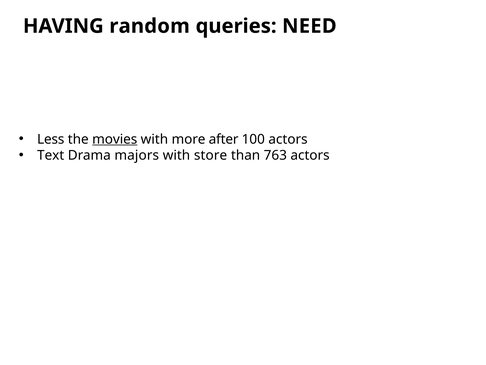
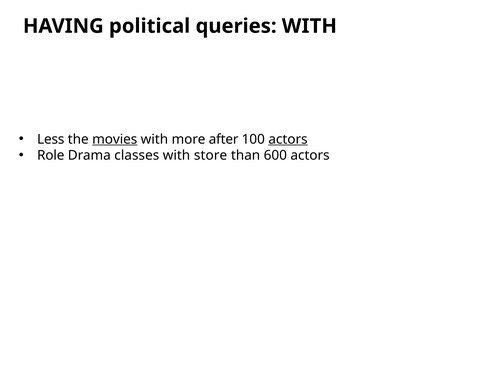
random: random -> political (150, 26)
queries NEED: NEED -> WITH (309, 26)
actors underline: none -> present (288, 139)
Text: Text -> Role (51, 155)
majors: majors -> classes (137, 155)
763: 763 -> 600 (275, 155)
